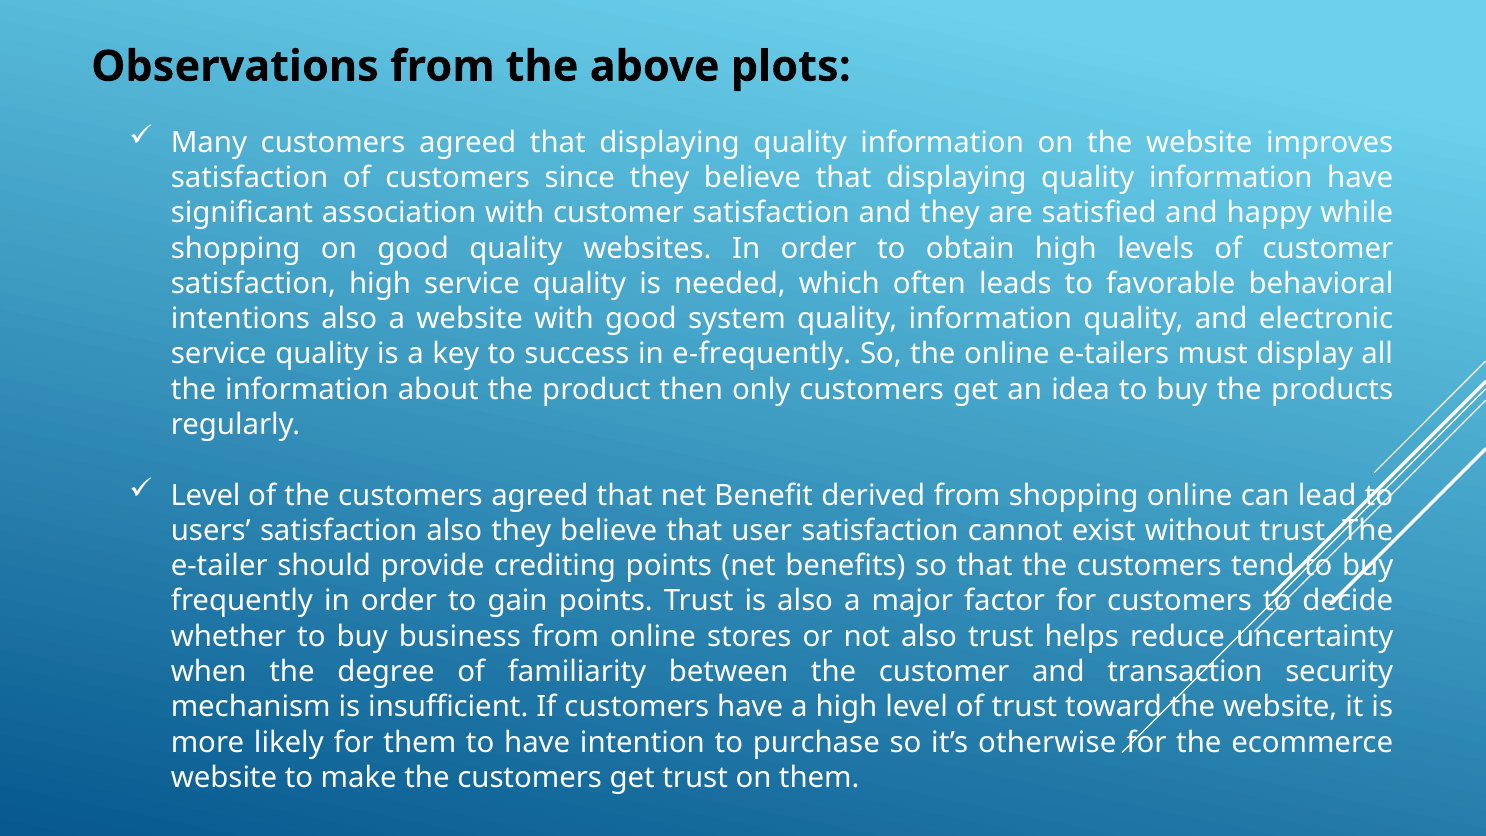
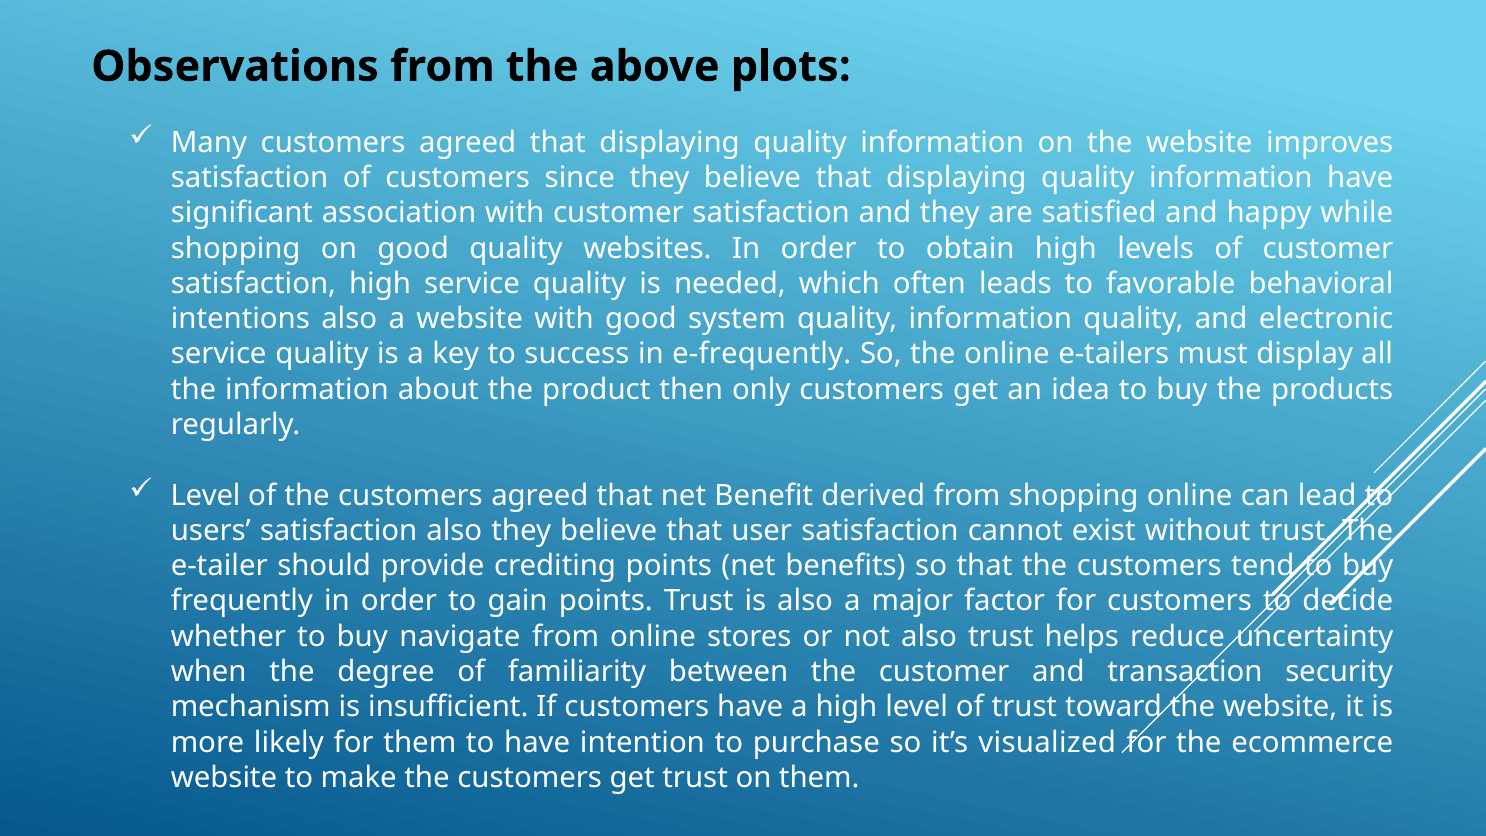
business: business -> navigate (460, 636)
otherwise: otherwise -> visualized (1047, 742)
